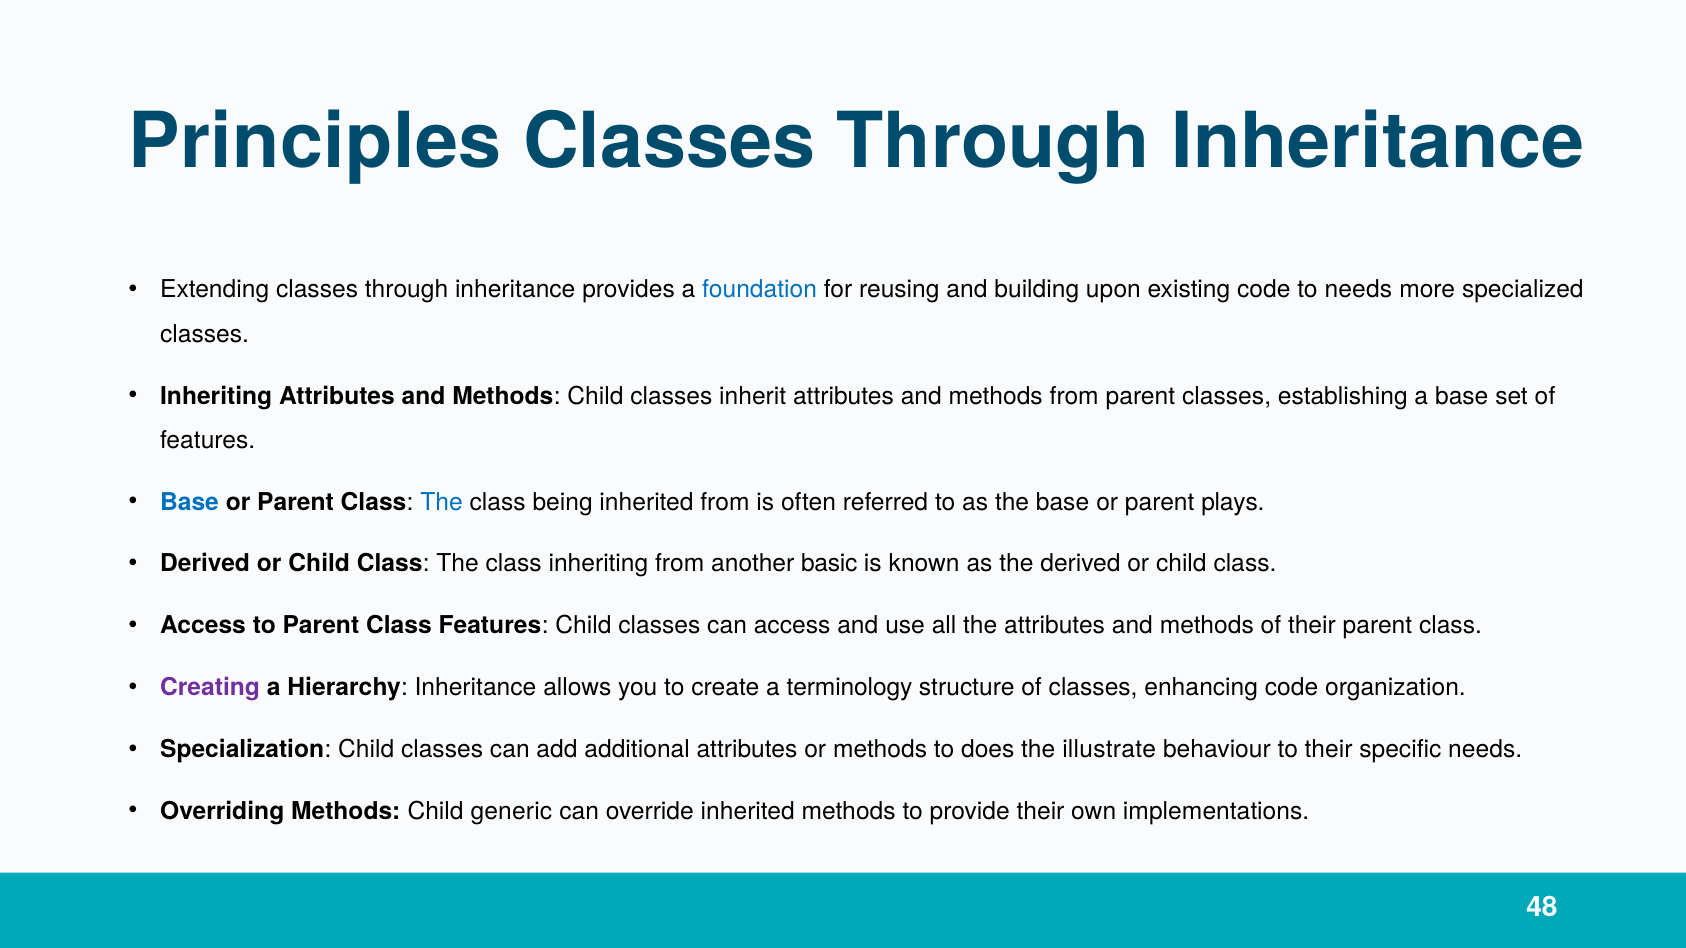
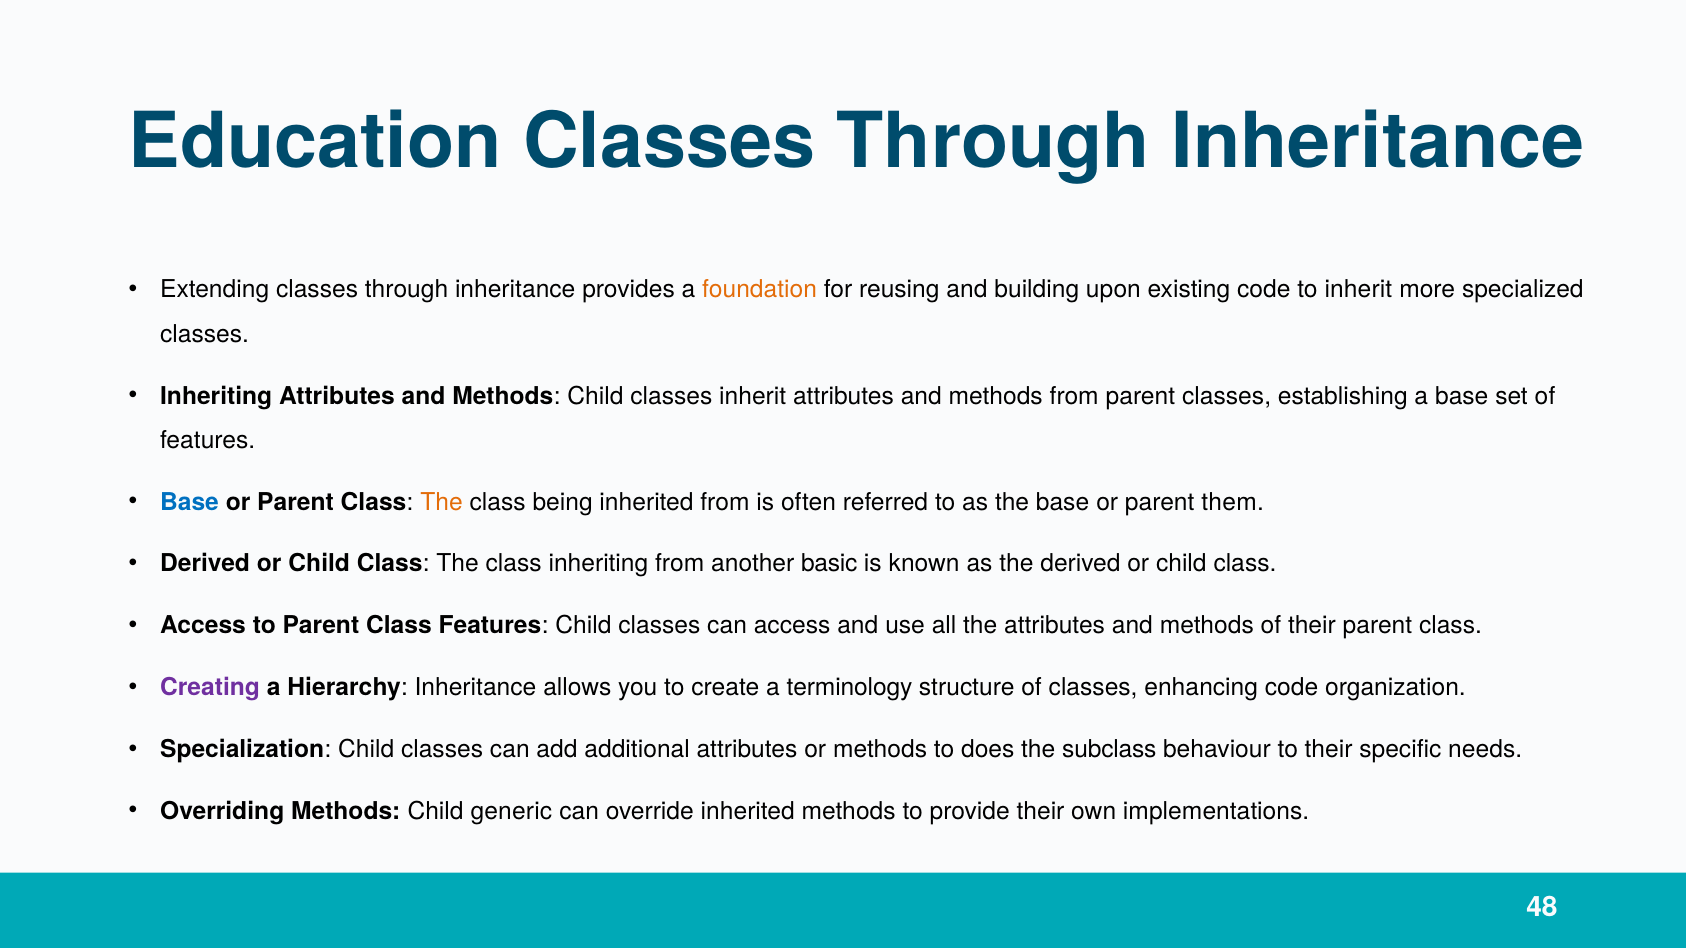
Principles: Principles -> Education (315, 142)
foundation colour: blue -> orange (760, 290)
to needs: needs -> inherit (1358, 290)
The colour: blue -> orange (442, 502)
plays: plays -> them (1233, 502)
illustrate: illustrate -> subclass (1109, 749)
